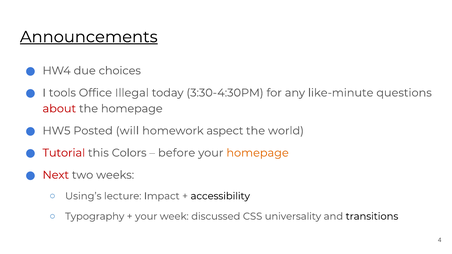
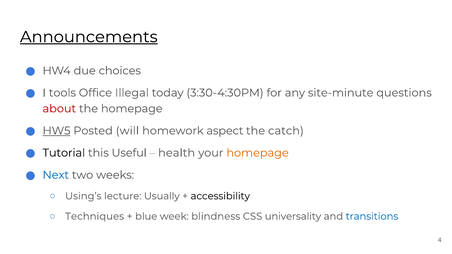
like-minute: like-minute -> site-minute (341, 93)
HW5 underline: none -> present (57, 131)
world: world -> catch (286, 131)
Tutorial colour: red -> black (64, 153)
Colors: Colors -> Useful (129, 153)
before: before -> health (177, 153)
Next colour: red -> blue (56, 175)
Impact: Impact -> Usually (162, 196)
Typography: Typography -> Techniques (95, 217)
your: your -> blue (146, 217)
discussed: discussed -> blindness (216, 217)
transitions colour: black -> blue (372, 217)
